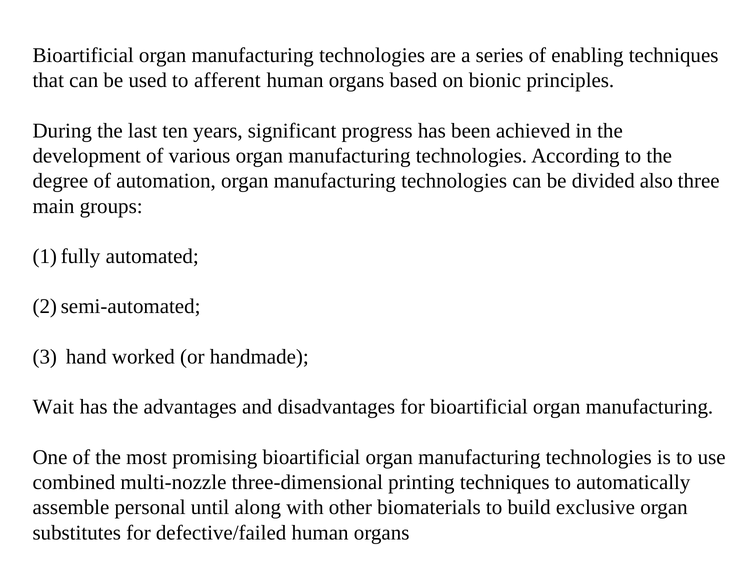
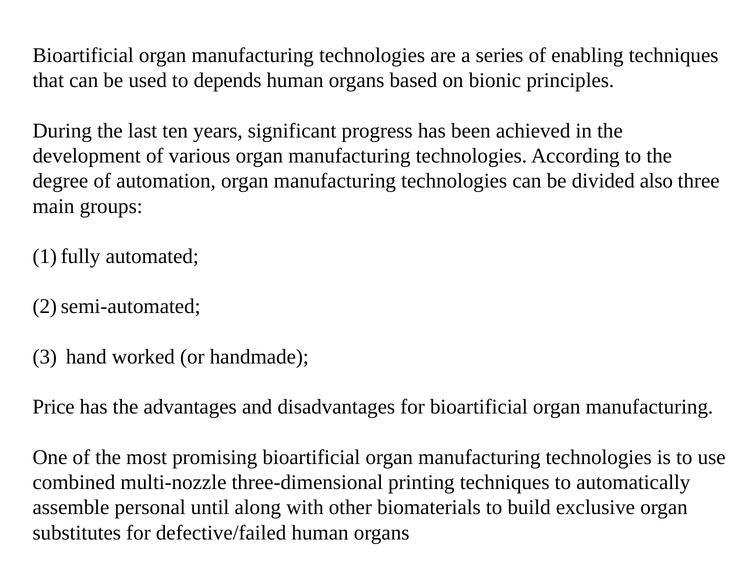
afferent: afferent -> depends (228, 81)
Wait: Wait -> Price (54, 407)
